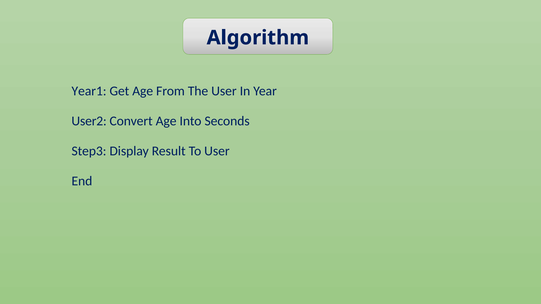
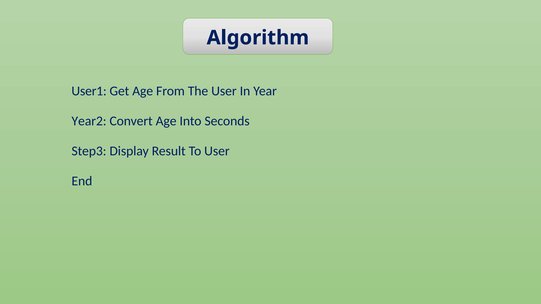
Year1: Year1 -> User1 (89, 91)
User2: User2 -> Year2 (89, 121)
